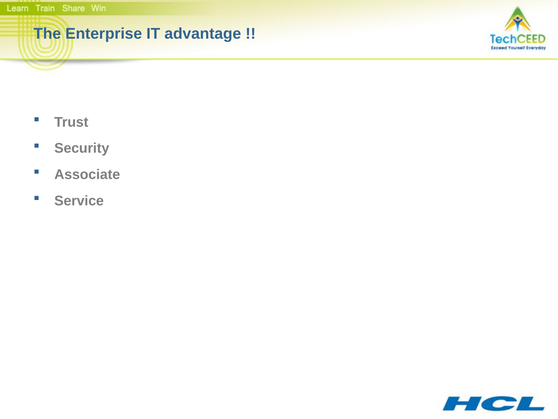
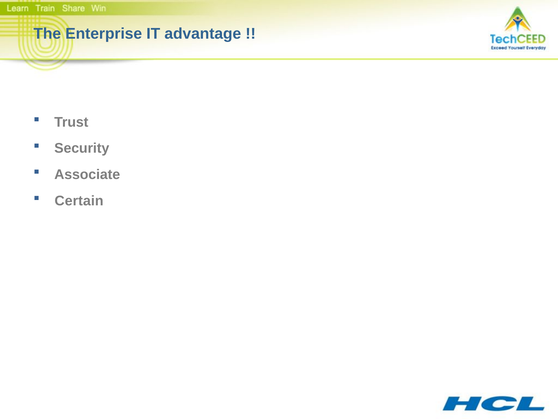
Service: Service -> Certain (79, 201)
